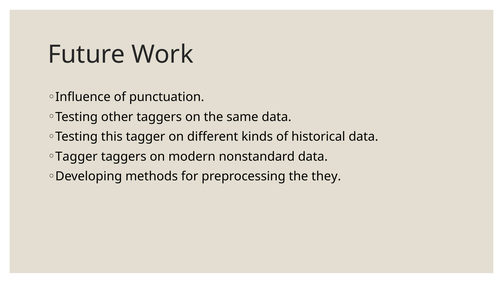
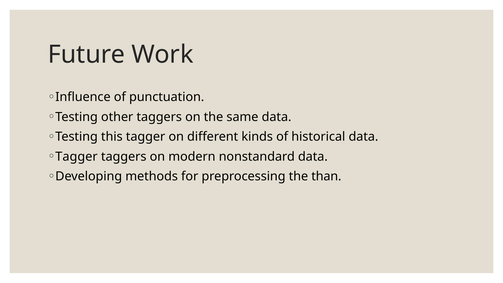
they: they -> than (326, 176)
